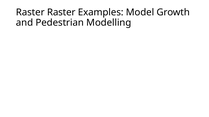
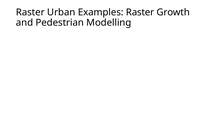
Raster Raster: Raster -> Urban (61, 12)
Examples Model: Model -> Raster (140, 12)
